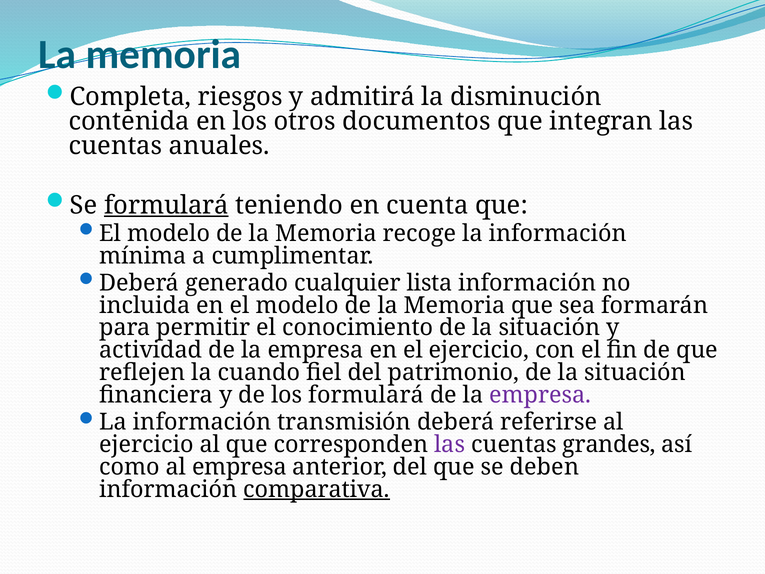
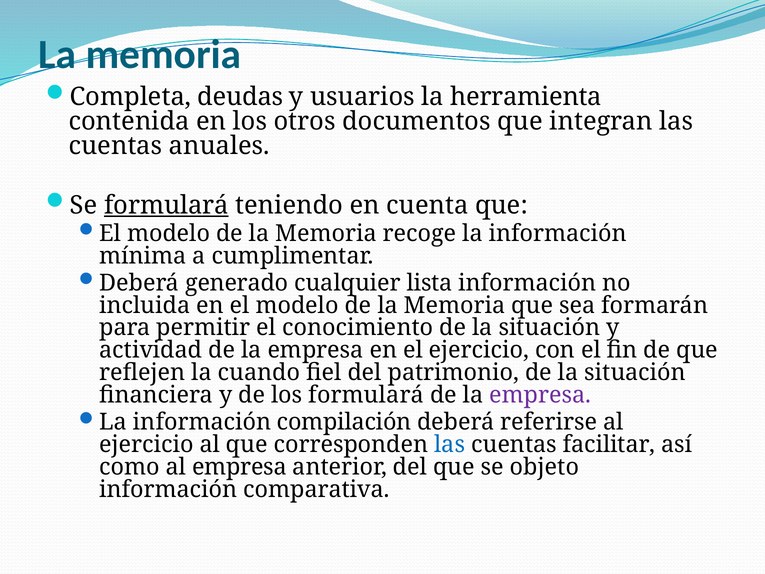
riesgos: riesgos -> deudas (240, 97)
admitirá: admitirá -> usuarios (362, 97)
disminución: disminución -> herramienta (526, 97)
transmisión: transmisión -> compilación (344, 422)
las colour: purple -> blue (450, 444)
grandes: grandes -> facilitar (609, 444)
deben: deben -> objeto (545, 467)
comparativa underline: present -> none (317, 489)
